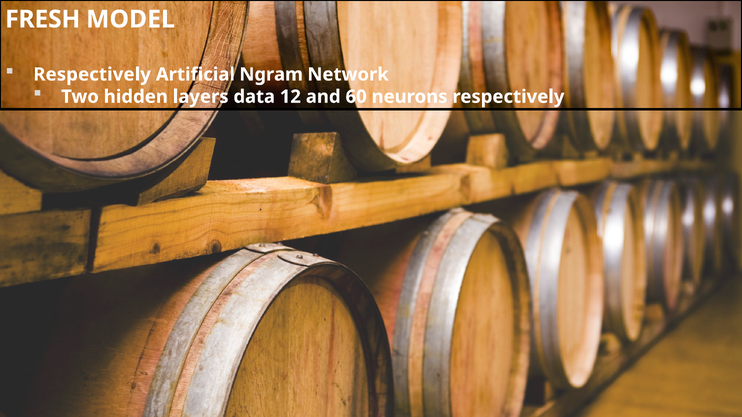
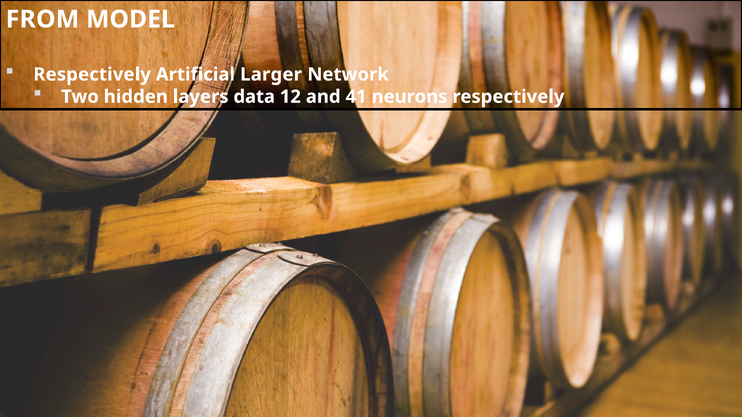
FRESH: FRESH -> FROM (42, 19)
Ngram: Ngram -> Larger (271, 75)
60: 60 -> 41 (356, 97)
